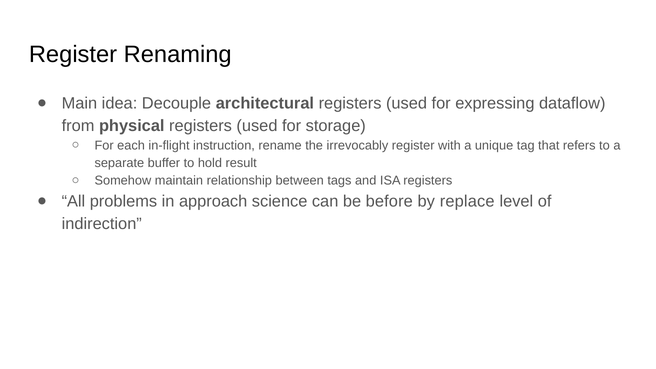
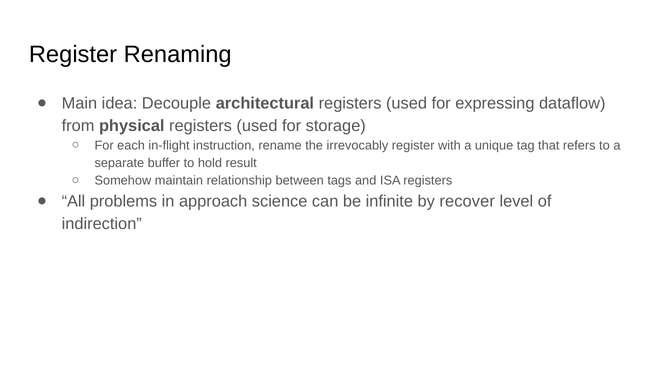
before: before -> infinite (389, 201)
replace: replace -> recover (467, 201)
